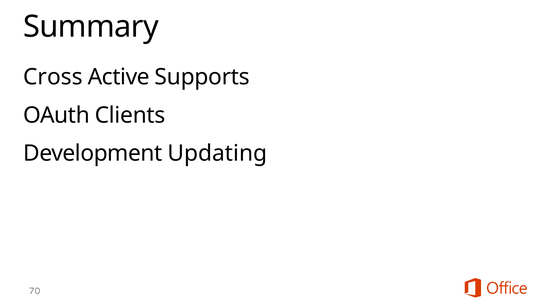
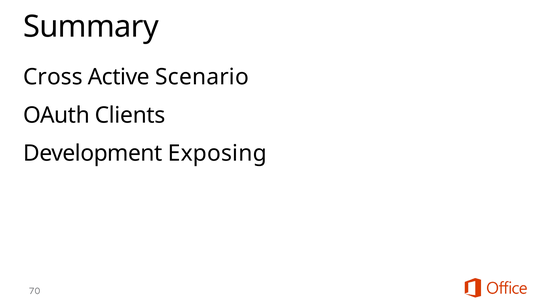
Supports: Supports -> Scenario (202, 77)
Updating: Updating -> Exposing (217, 153)
